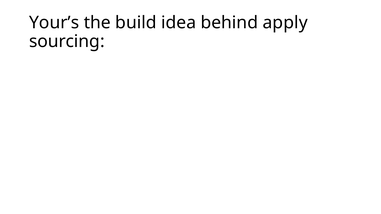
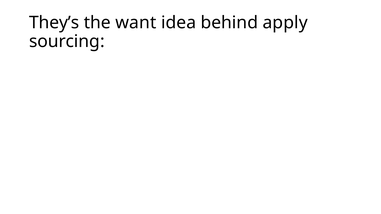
Your’s: Your’s -> They’s (54, 23)
build: build -> want (136, 23)
